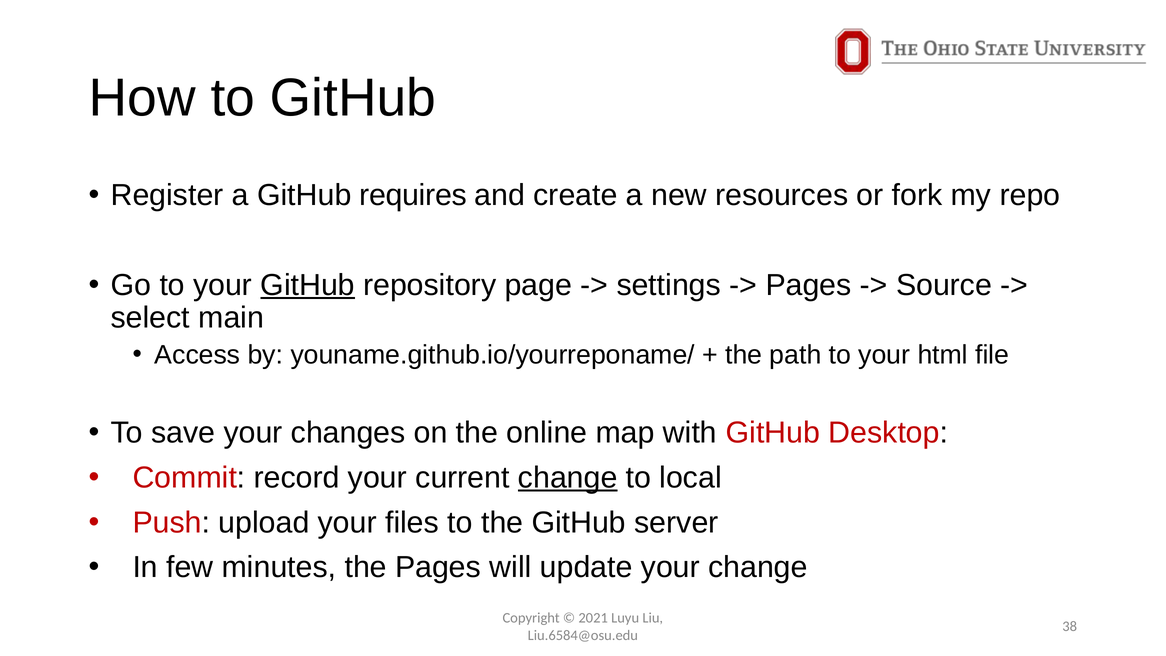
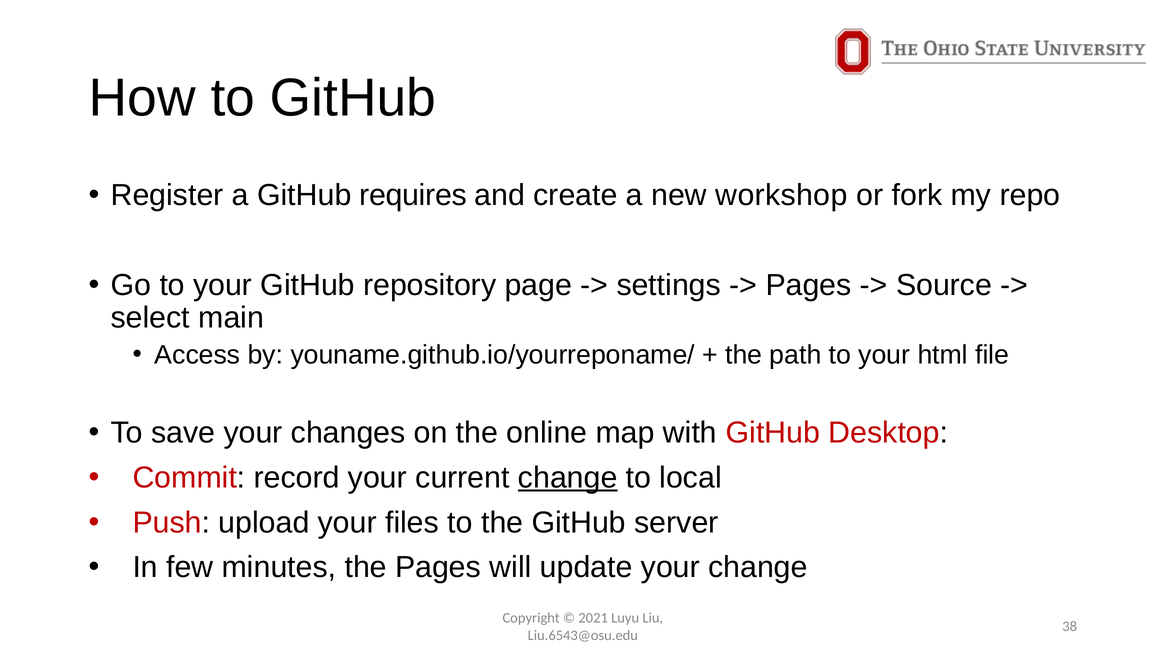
resources: resources -> workshop (781, 195)
GitHub underline: present -> none (308, 285)
Liu.6584@osu.edu: Liu.6584@osu.edu -> Liu.6543@osu.edu (583, 635)
